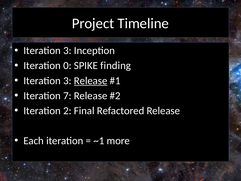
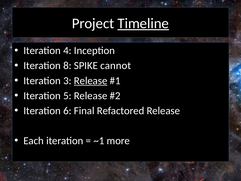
Timeline underline: none -> present (143, 23)
3: 3 -> 4 (67, 51)
0: 0 -> 8 (67, 66)
finding: finding -> cannot (116, 66)
7: 7 -> 5 (67, 96)
2: 2 -> 6 (67, 111)
